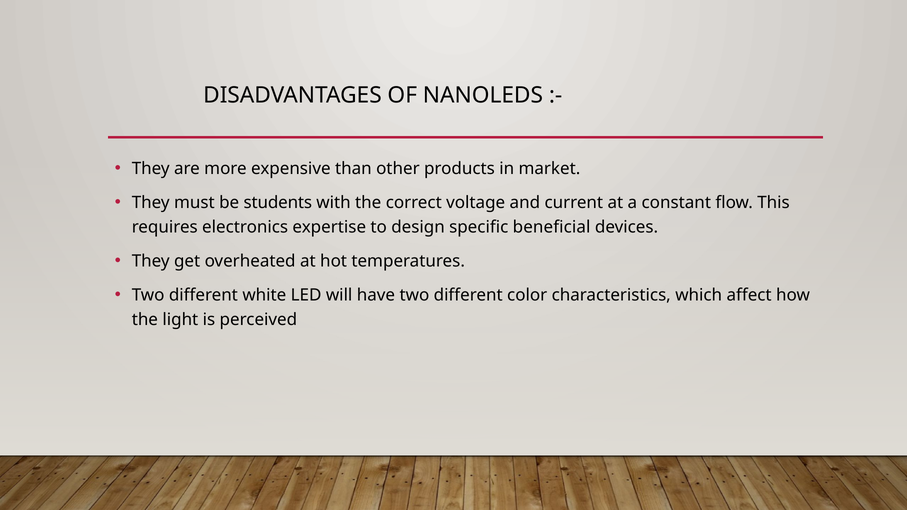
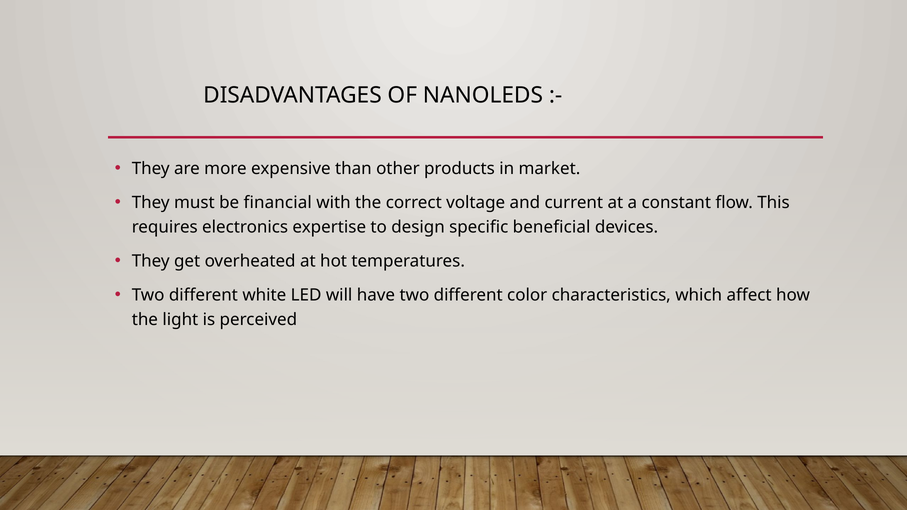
students: students -> financial (278, 203)
